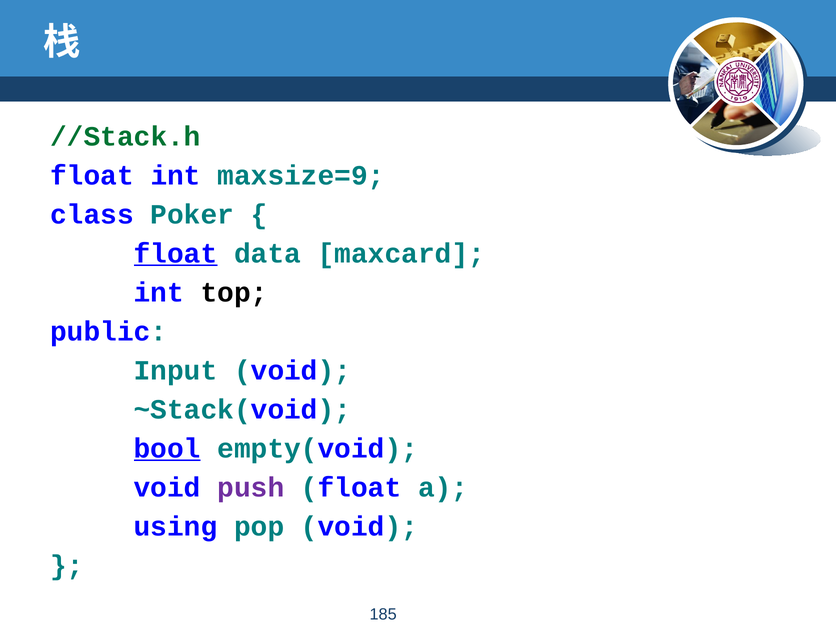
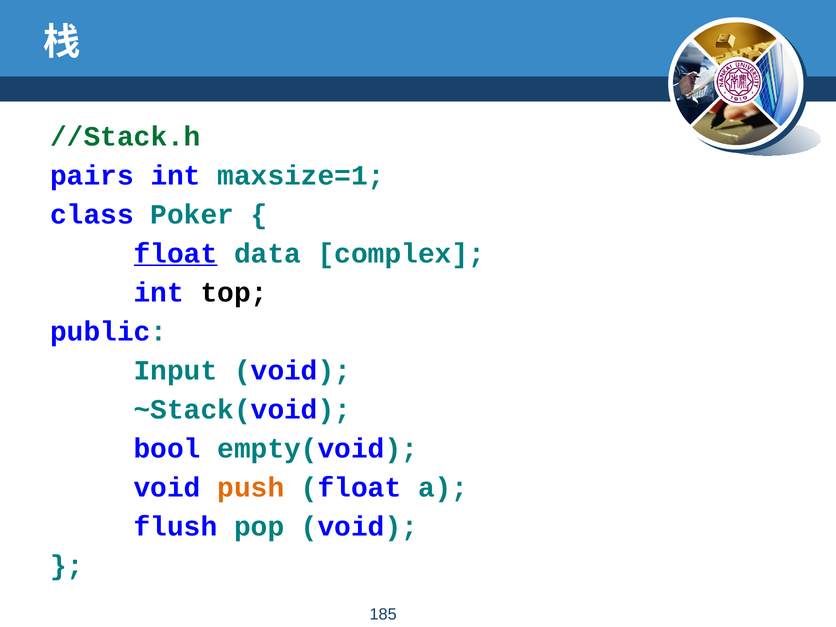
float: float -> pairs (92, 175)
maxsize=9: maxsize=9 -> maxsize=1 (301, 175)
maxcard: maxcard -> complex (401, 253)
bool underline: present -> none (167, 448)
push colour: purple -> orange (251, 487)
using: using -> flush (176, 526)
